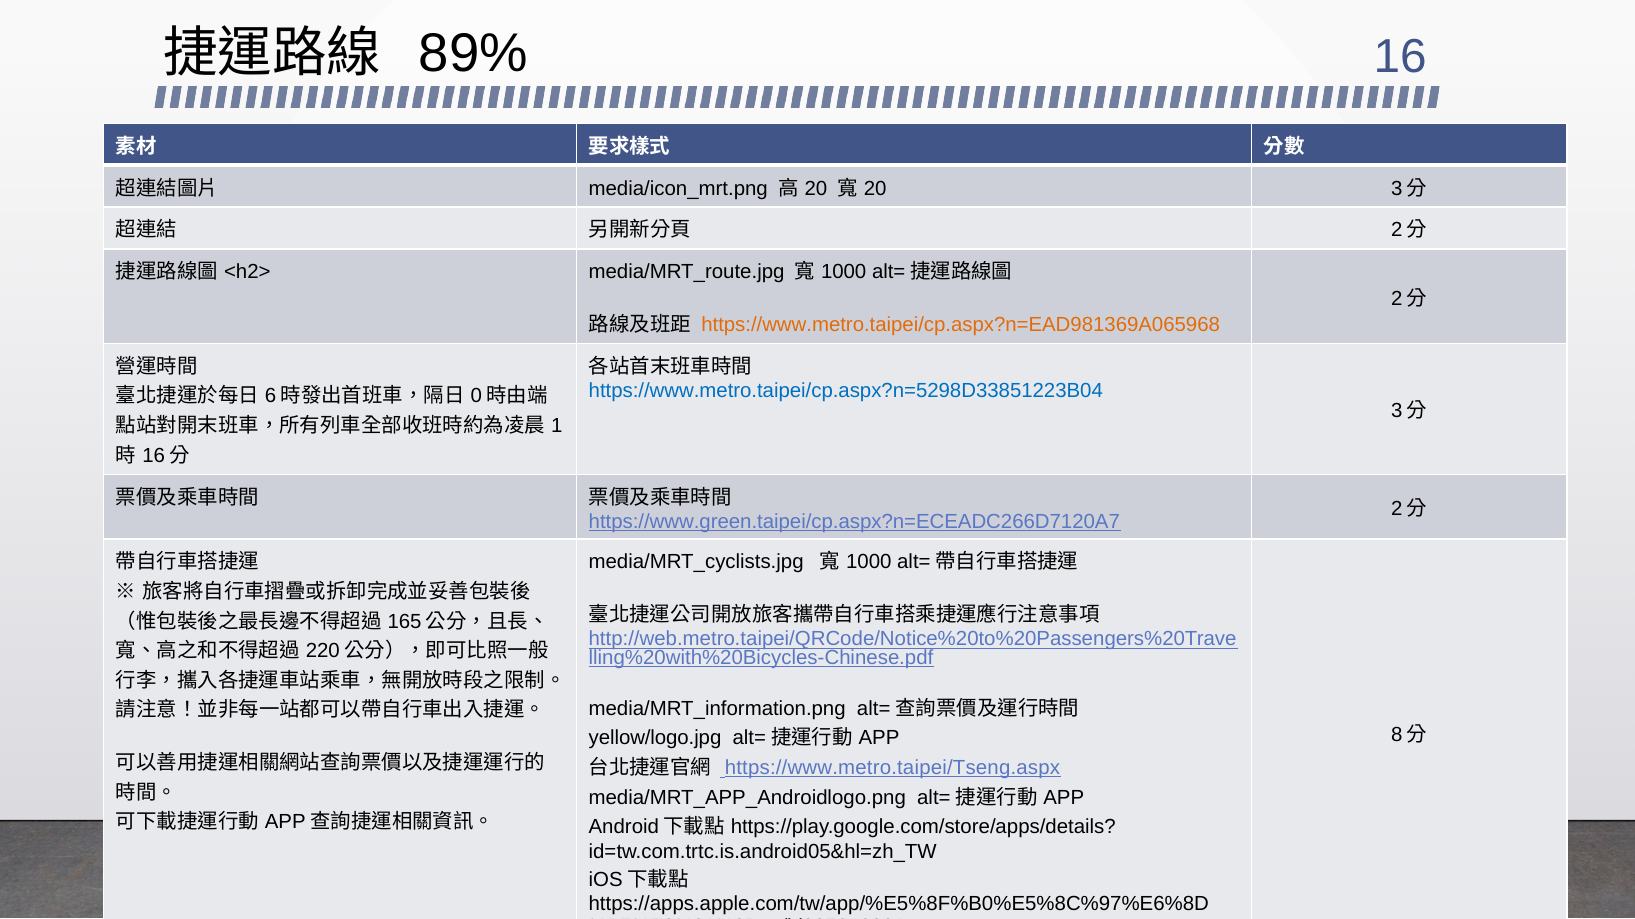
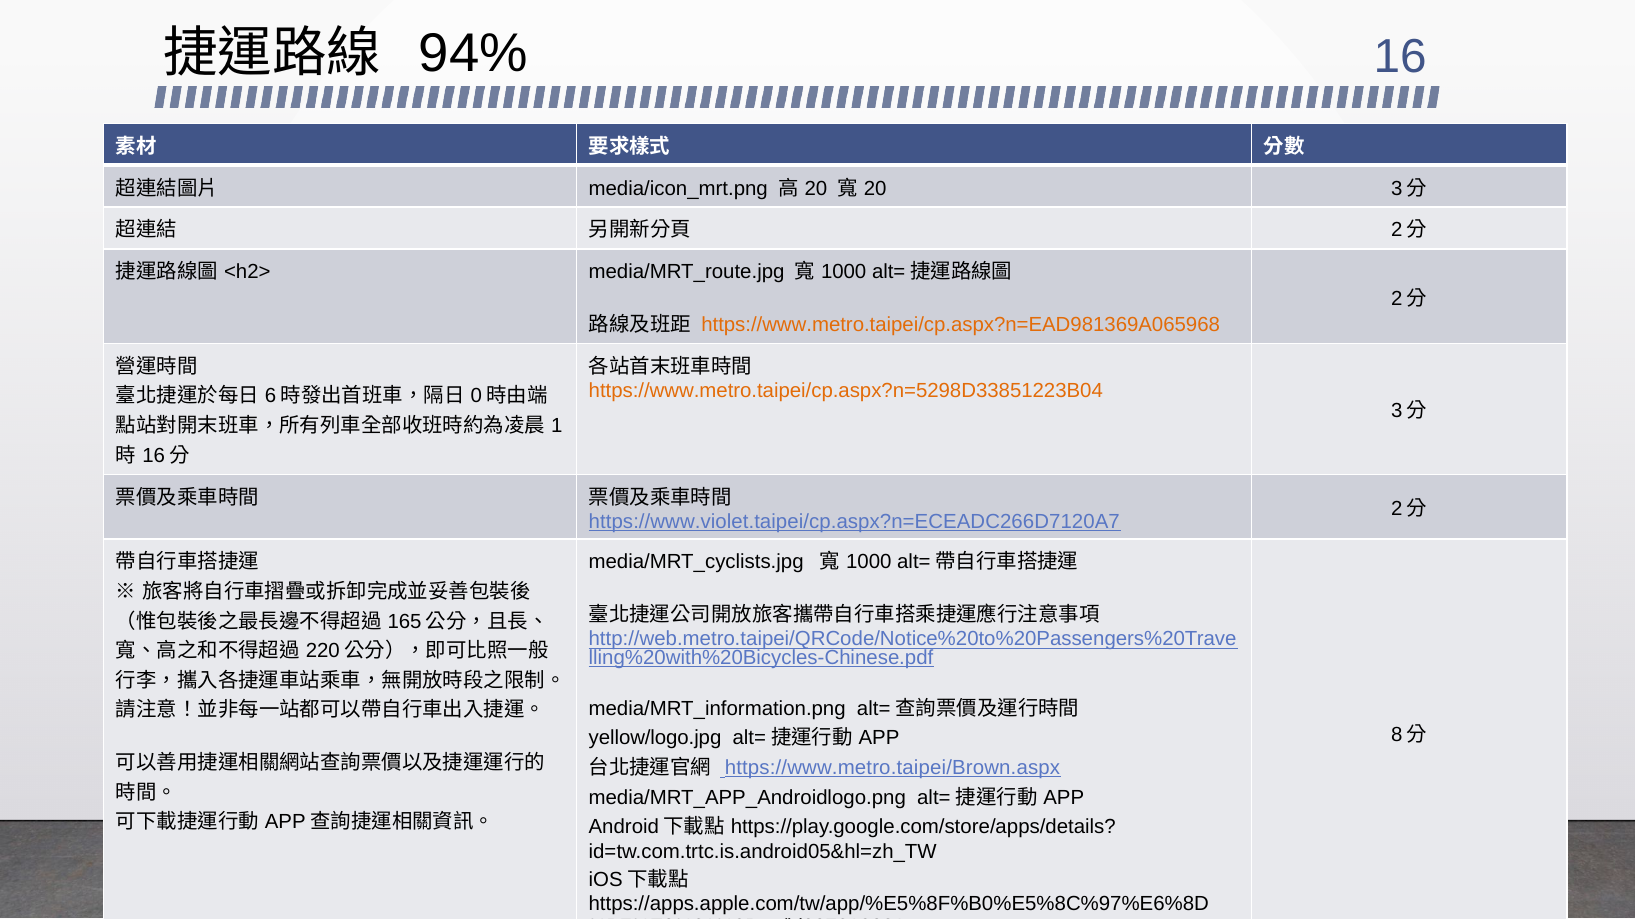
89%: 89% -> 94% (473, 54)
https://www.metro.taipei/cp.aspx?n=5298D33851223B04 colour: blue -> orange (846, 391)
https://www.green.taipei/cp.aspx?n=ECEADC266D7120A7: https://www.green.taipei/cp.aspx?n=ECEADC266D7120A7 -> https://www.violet.taipei/cp.aspx?n=ECEADC266D7120A7 (854, 522)
https://www.metro.taipei/Tseng.aspx: https://www.metro.taipei/Tseng.aspx -> https://www.metro.taipei/Brown.aspx (892, 768)
